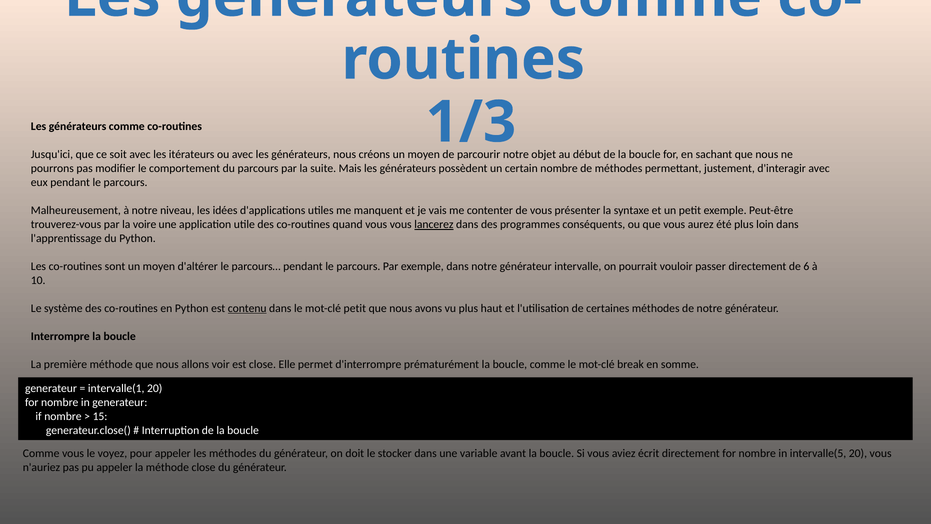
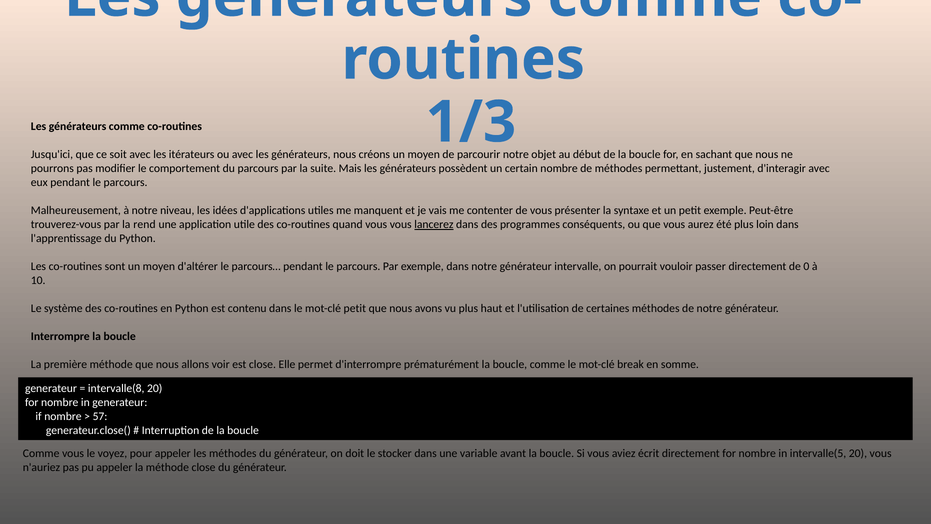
voire: voire -> rend (144, 224)
6: 6 -> 0 (806, 266)
contenu underline: present -> none (247, 308)
intervalle(1: intervalle(1 -> intervalle(8 (116, 388)
15: 15 -> 57 (100, 416)
